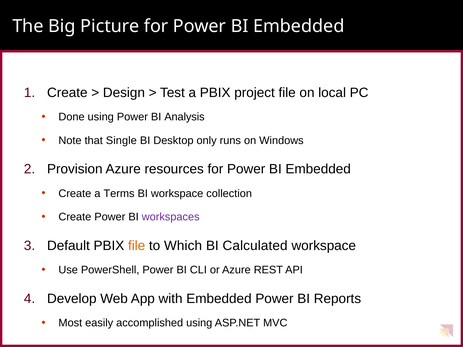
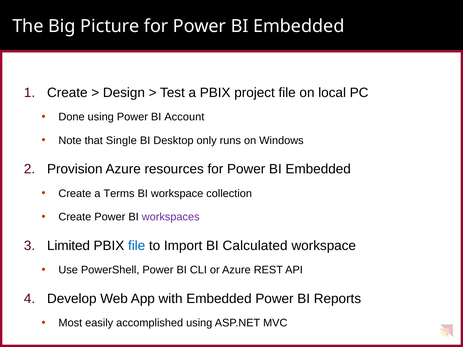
Analysis: Analysis -> Account (184, 117)
Default: Default -> Limited (69, 246)
file colour: orange -> blue (137, 246)
Which: Which -> Import (183, 246)
